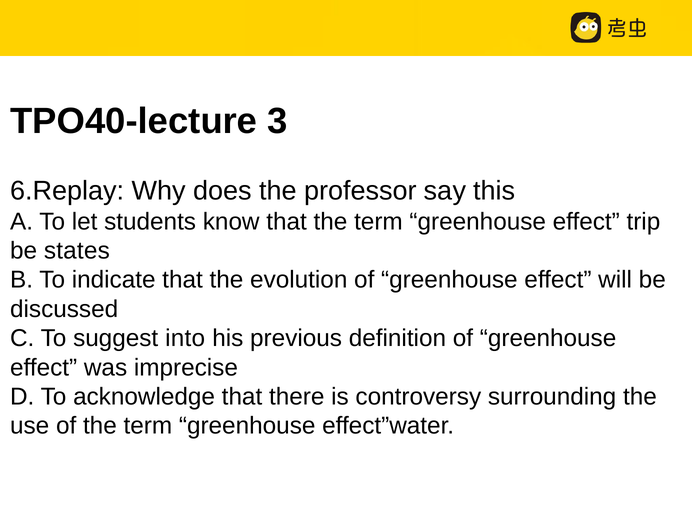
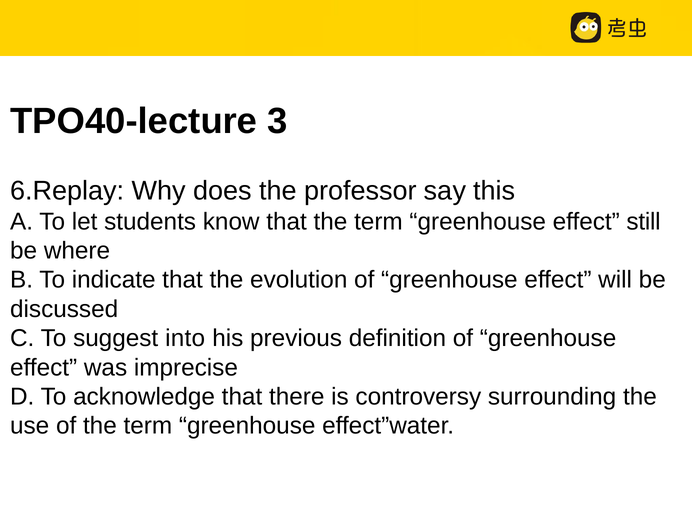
trip: trip -> still (644, 222)
states: states -> where (77, 251)
